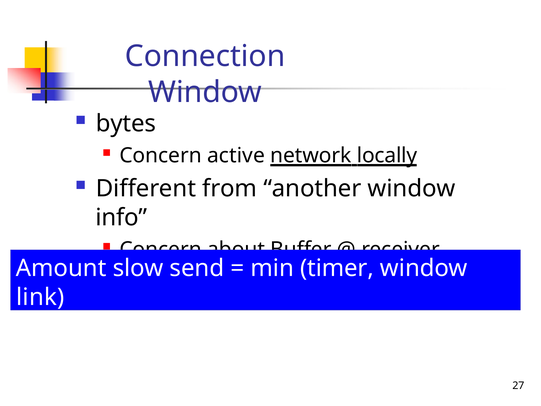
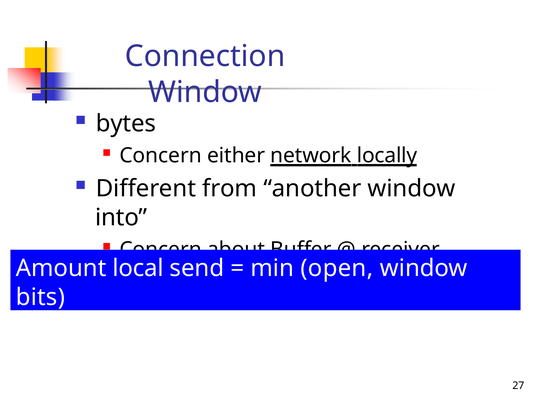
active: active -> either (236, 155)
info: info -> into (121, 217)
slow: slow -> local (138, 268)
timer: timer -> open (337, 268)
link: link -> bits (40, 297)
